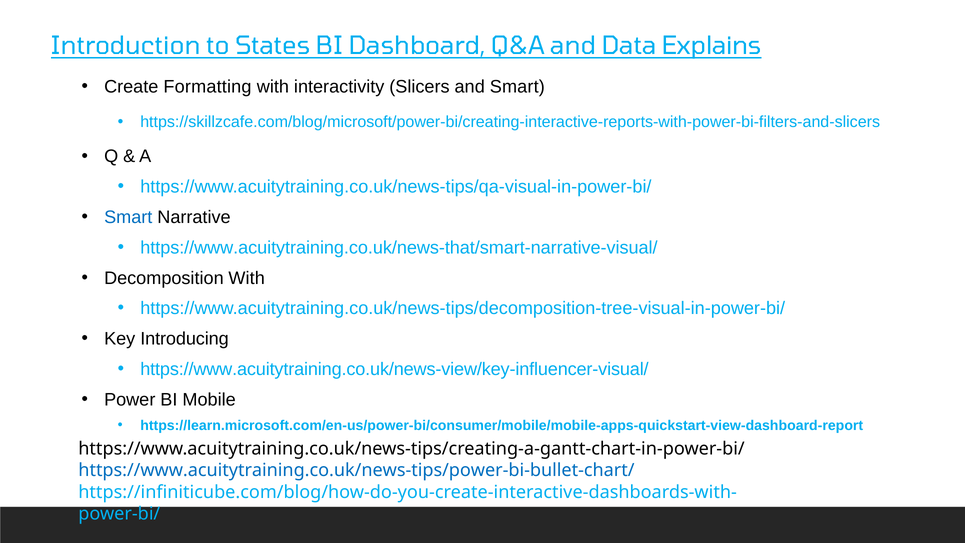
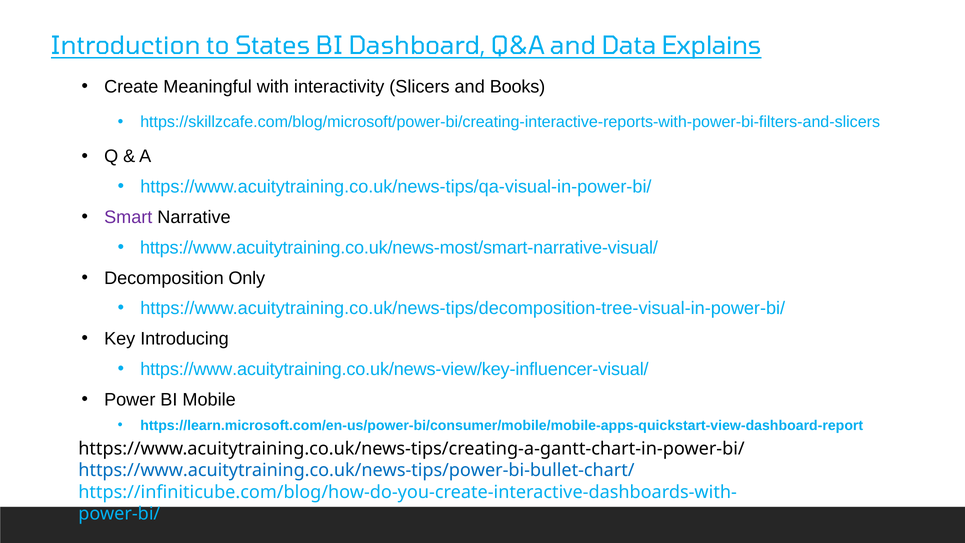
Formatting: Formatting -> Meaningful (208, 87)
and Smart: Smart -> Books (517, 87)
Smart colour: blue -> purple (128, 217)
https://www.acuitytraining.co.uk/news-that/smart-narrative-visual/: https://www.acuitytraining.co.uk/news-that/smart-narrative-visual/ -> https://www.acuitytraining.co.uk/news-most/smart-narrative-visual/ (399, 248)
Decomposition With: With -> Only (247, 278)
